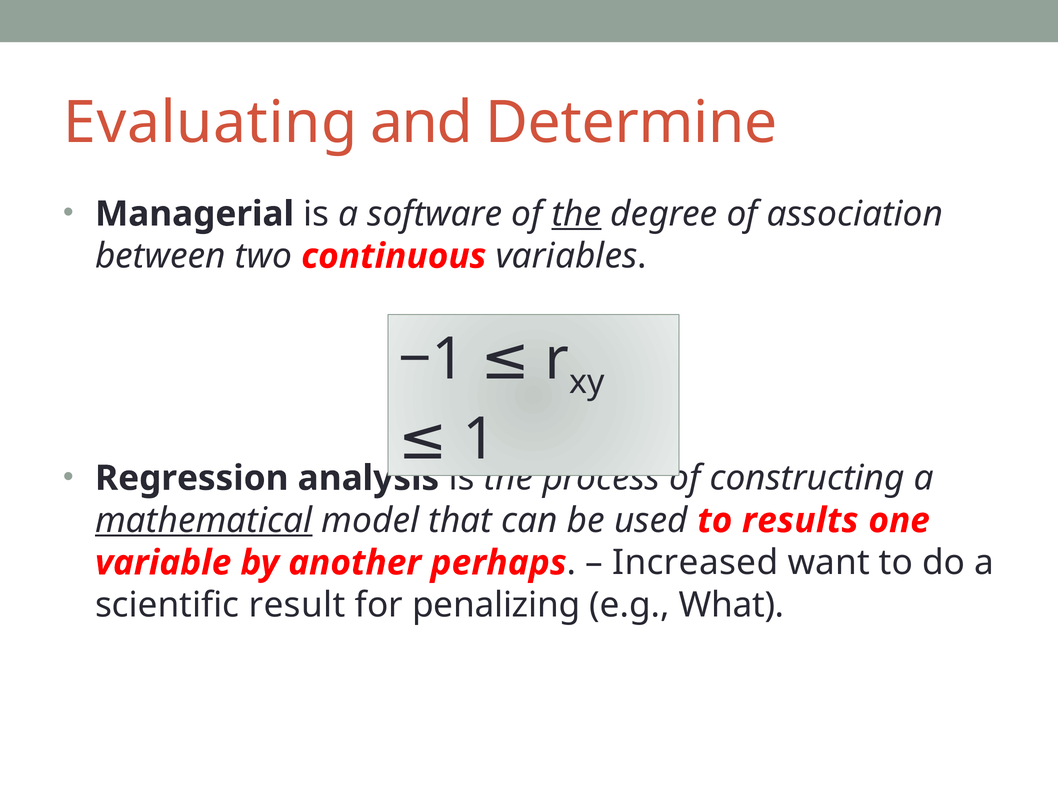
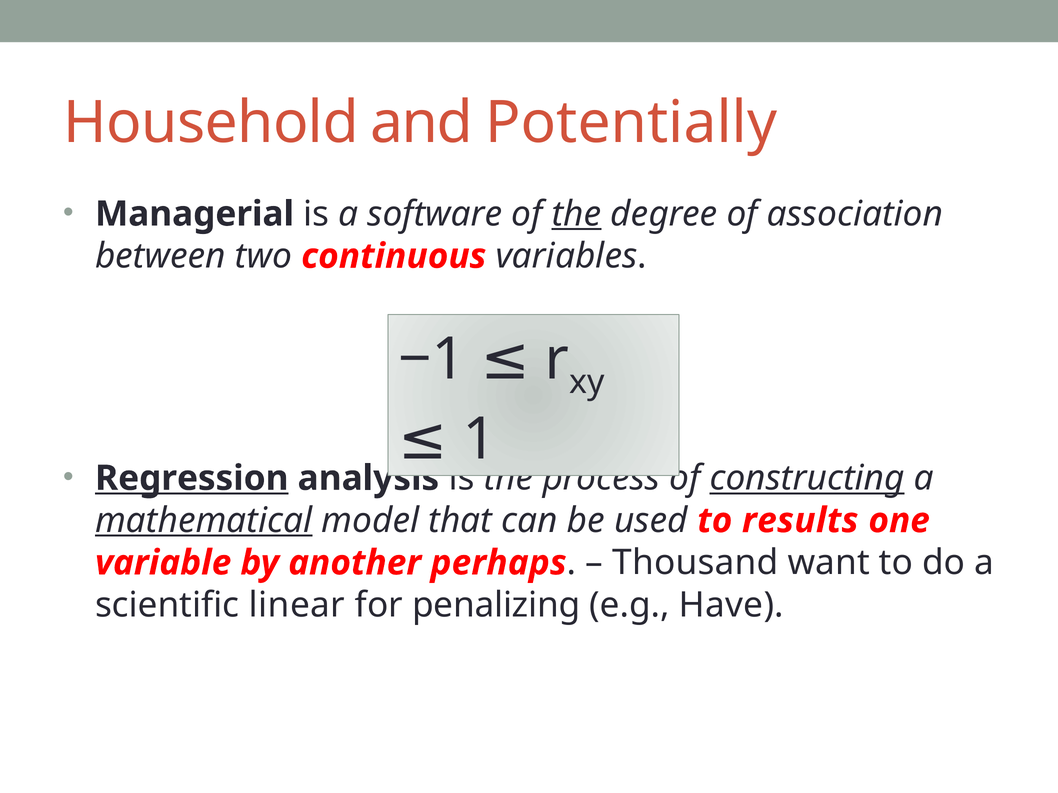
Evaluating: Evaluating -> Household (211, 123)
Determine: Determine -> Potentially (631, 123)
Regression underline: none -> present (192, 479)
constructing underline: none -> present (807, 479)
Increased: Increased -> Thousand (695, 563)
result: result -> linear (297, 605)
What: What -> Have (731, 605)
